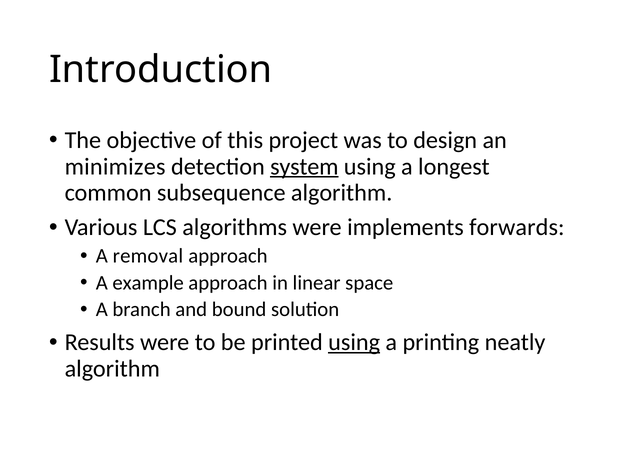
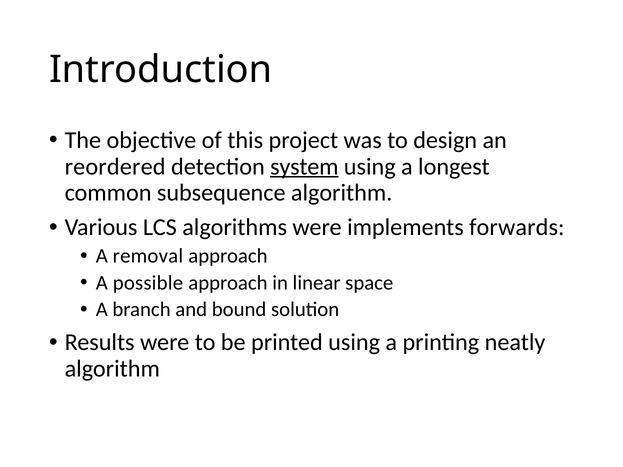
minimizes: minimizes -> reordered (115, 167)
example: example -> possible (148, 283)
using underline: present -> none (354, 343)
